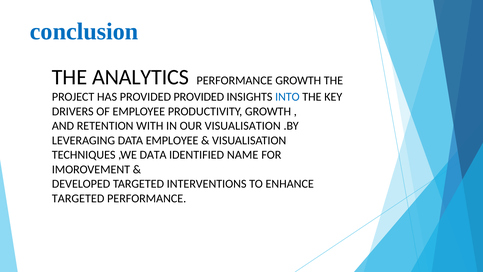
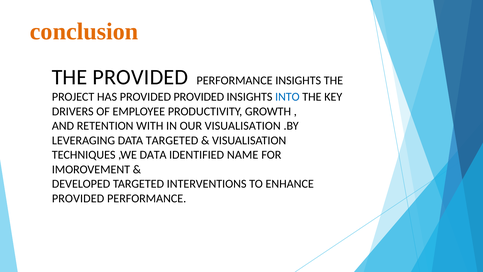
conclusion colour: blue -> orange (84, 31)
THE ANALYTICS: ANALYTICS -> PROVIDED (140, 77)
PERFORMANCE GROWTH: GROWTH -> INSIGHTS (298, 80)
DATA EMPLOYEE: EMPLOYEE -> TARGETED (172, 140)
TARGETED: TARGETED -> PROVIDED (78, 198)
